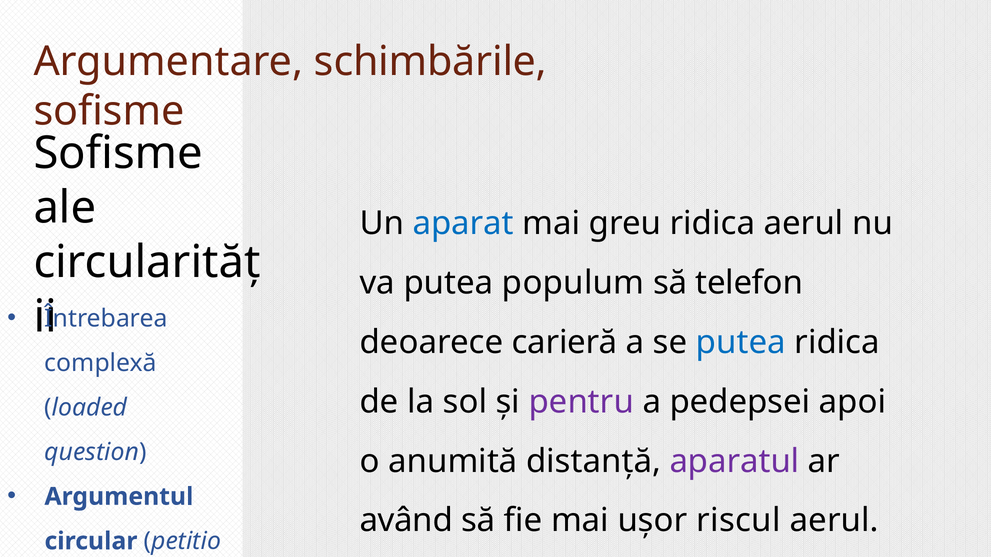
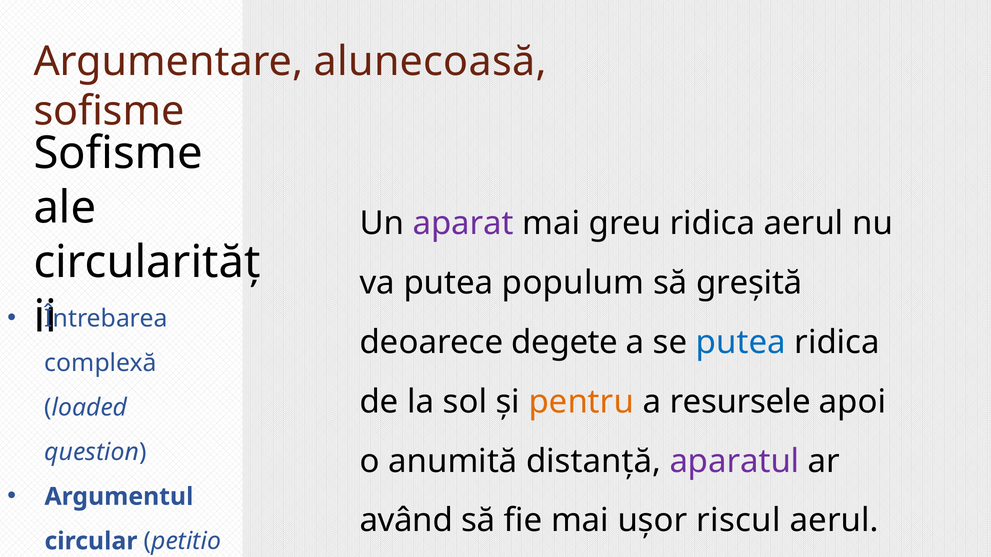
schimbările: schimbările -> alunecoasă (430, 62)
aparat colour: blue -> purple (463, 224)
telefon: telefon -> greșită (749, 283)
carieră: carieră -> degete (565, 343)
pentru colour: purple -> orange (581, 402)
pedepsei: pedepsei -> resursele (740, 402)
